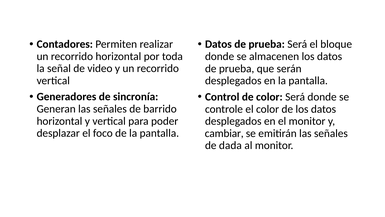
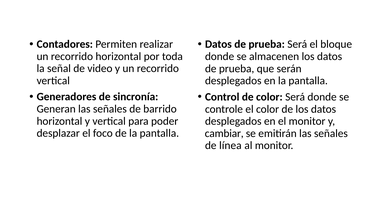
dada: dada -> línea (230, 145)
